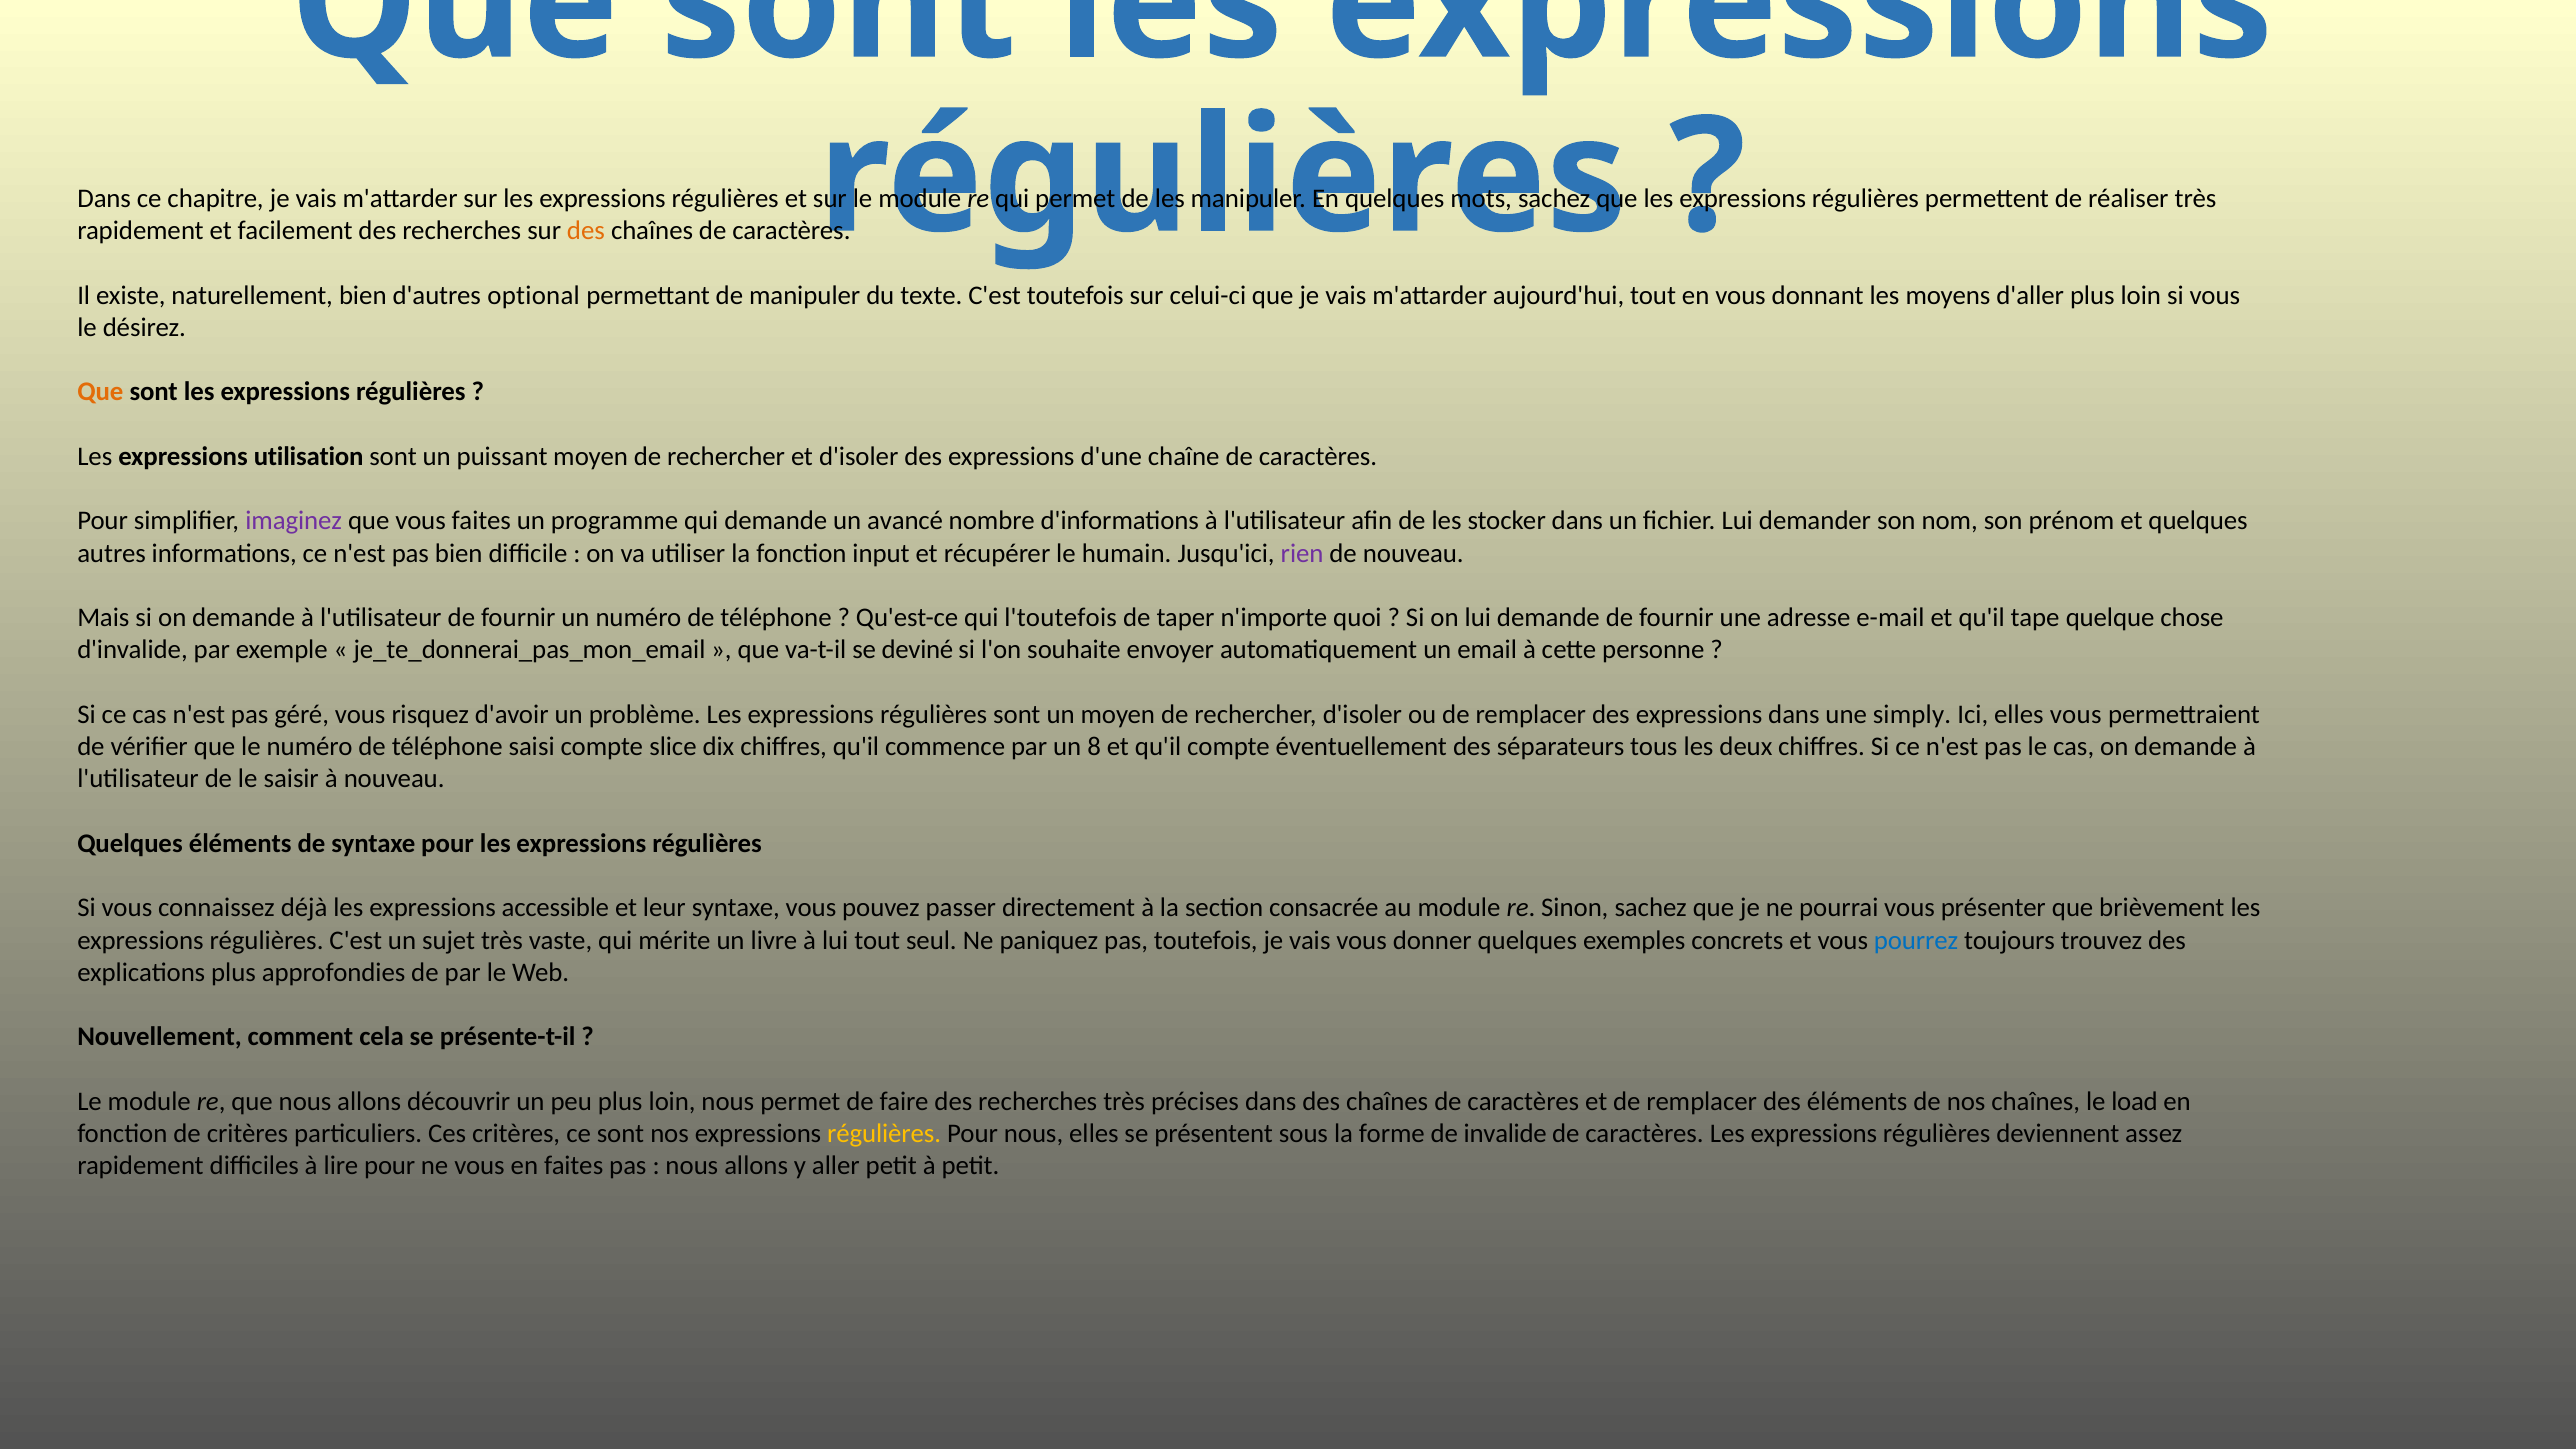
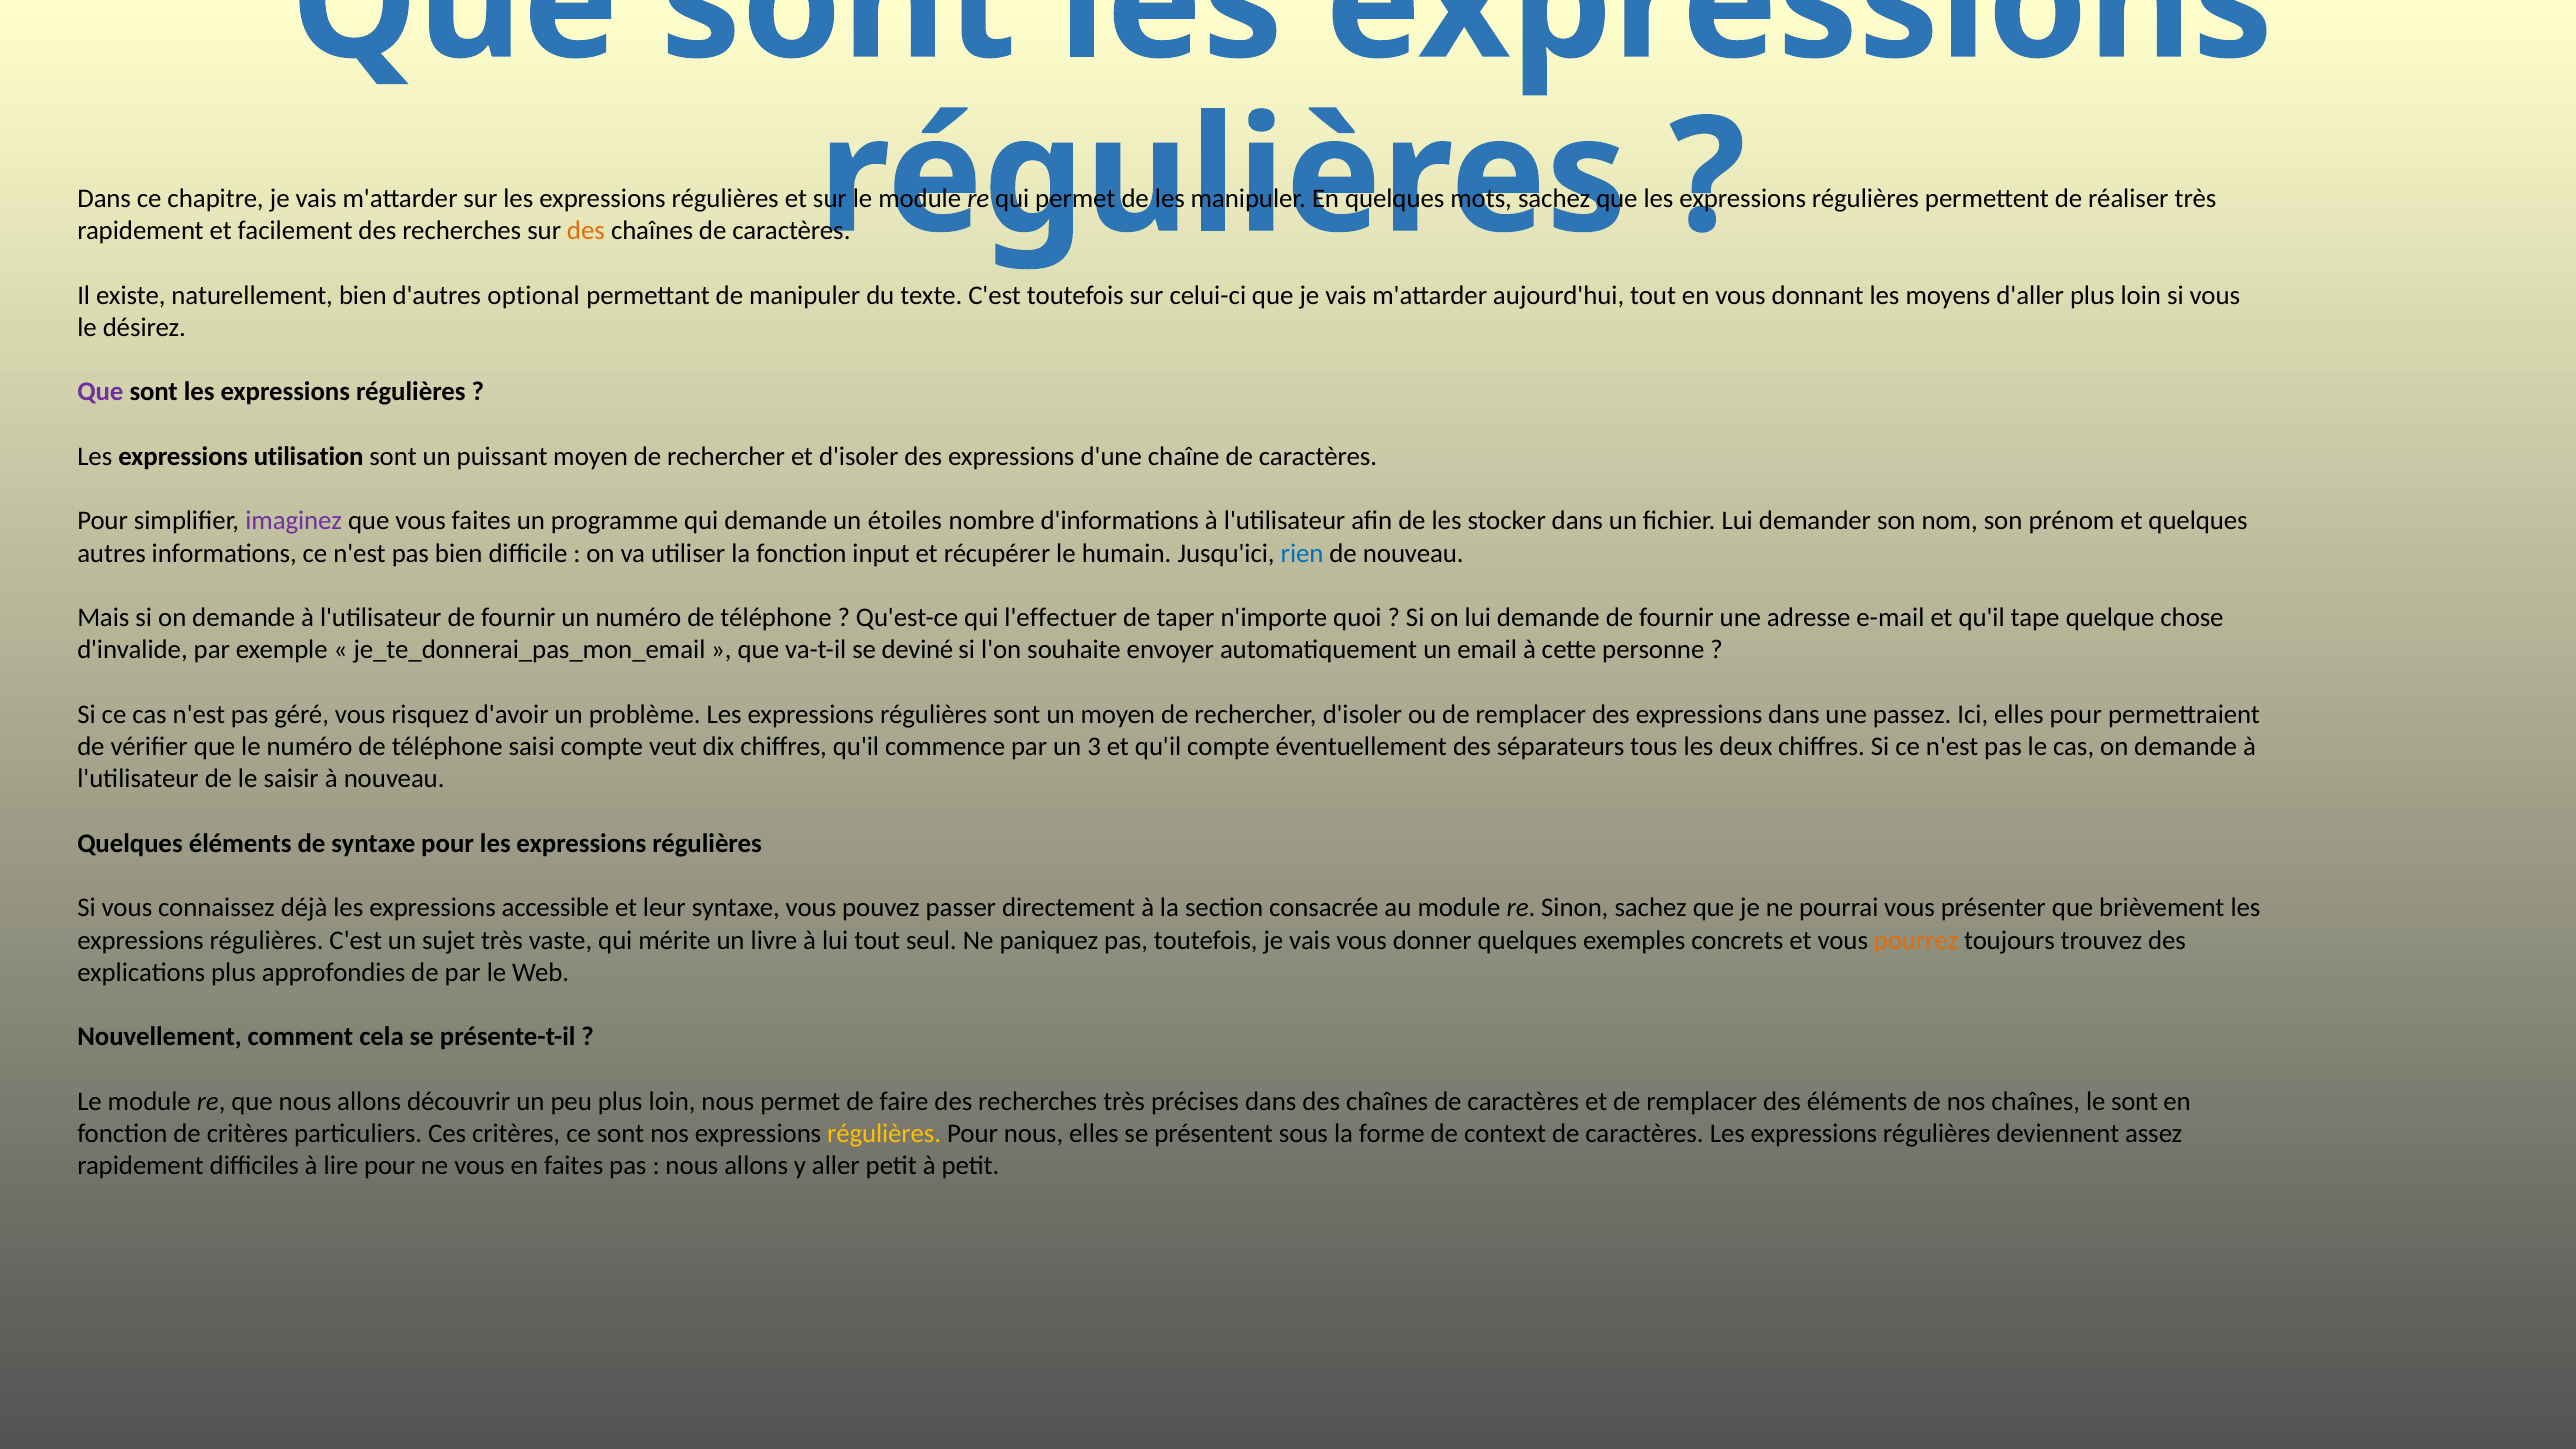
Que colour: orange -> purple (100, 392)
avancé: avancé -> étoiles (905, 521)
rien colour: purple -> blue (1302, 553)
l'toutefois: l'toutefois -> l'effectuer (1061, 618)
simply: simply -> passez (1912, 714)
elles vous: vous -> pour (2076, 714)
slice: slice -> veut (673, 747)
8: 8 -> 3 (1094, 747)
pourrez colour: blue -> orange (1916, 940)
le load: load -> sont (2135, 1101)
invalide: invalide -> context (1505, 1134)
